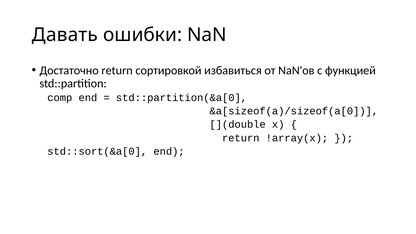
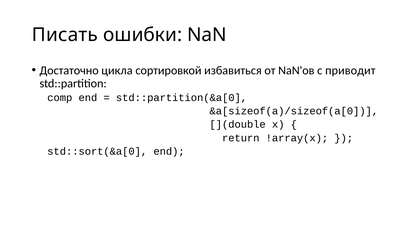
Давать: Давать -> Писать (65, 35)
Достаточно return: return -> цикла (117, 70)
функцией: функцией -> приводит (350, 70)
